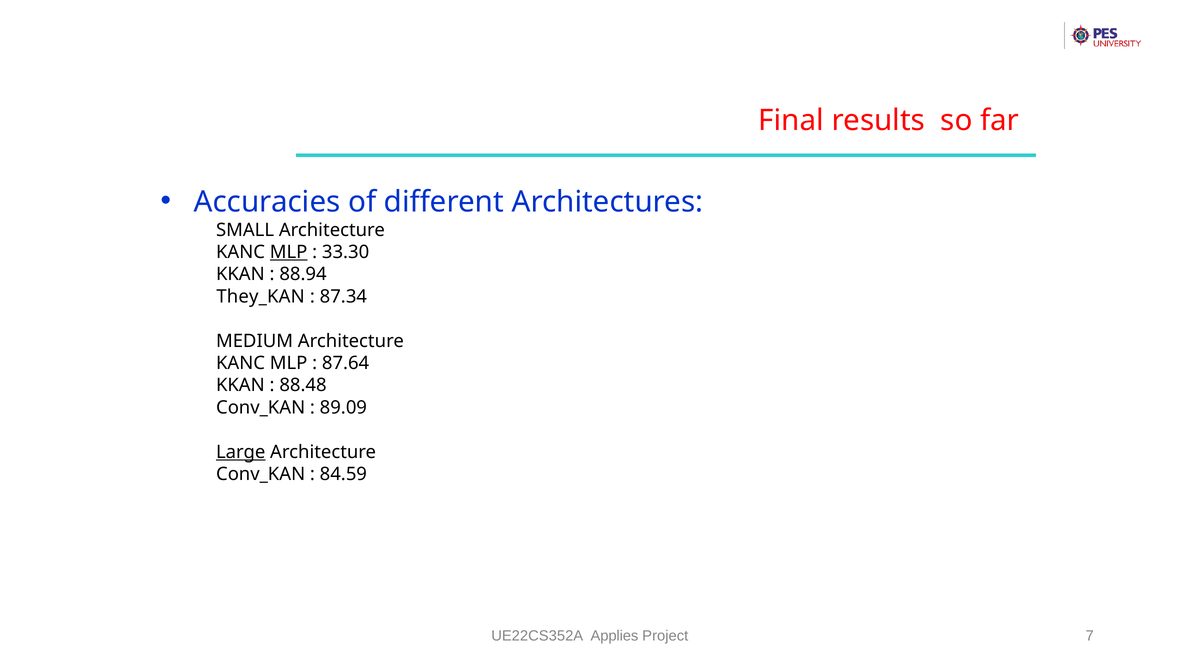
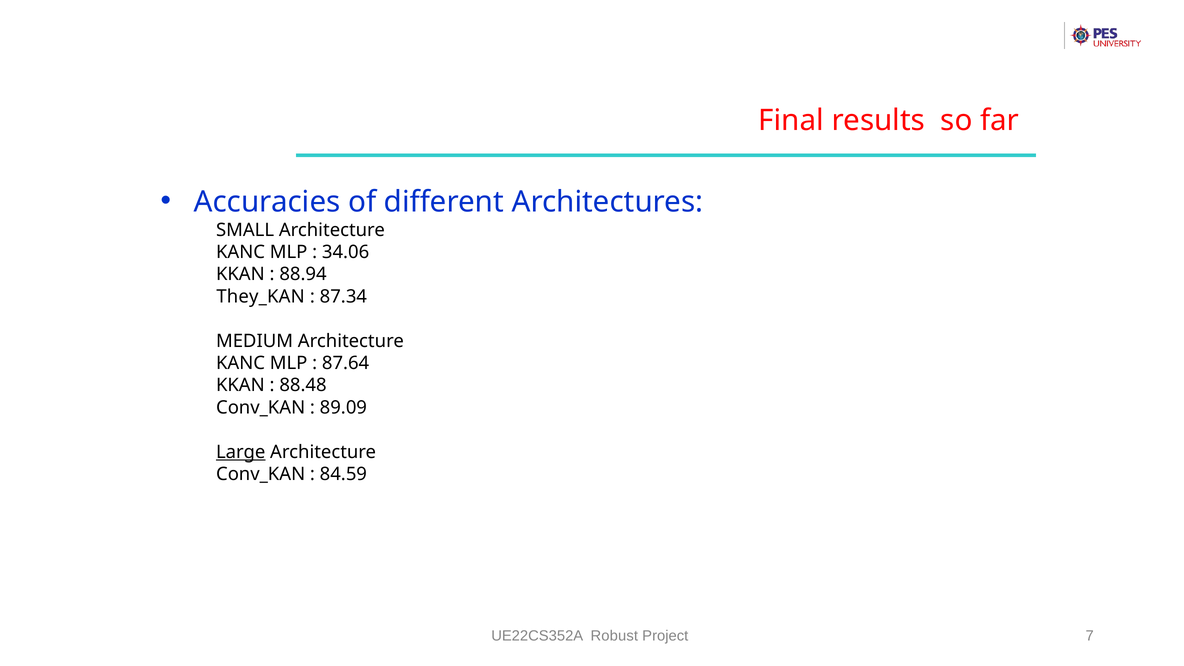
MLP underline: present -> none (289, 252)
33.30: 33.30 -> 34.06 (346, 252)
Applies: Applies -> Robust (614, 636)
